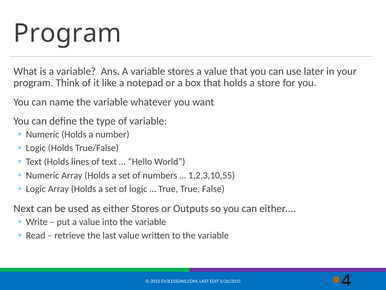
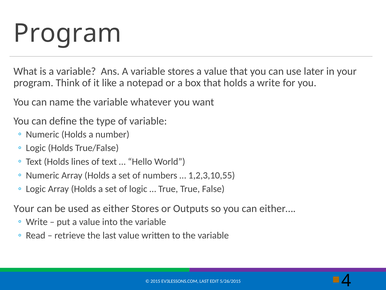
a store: store -> write (269, 83)
Next: Next -> Your (24, 208)
